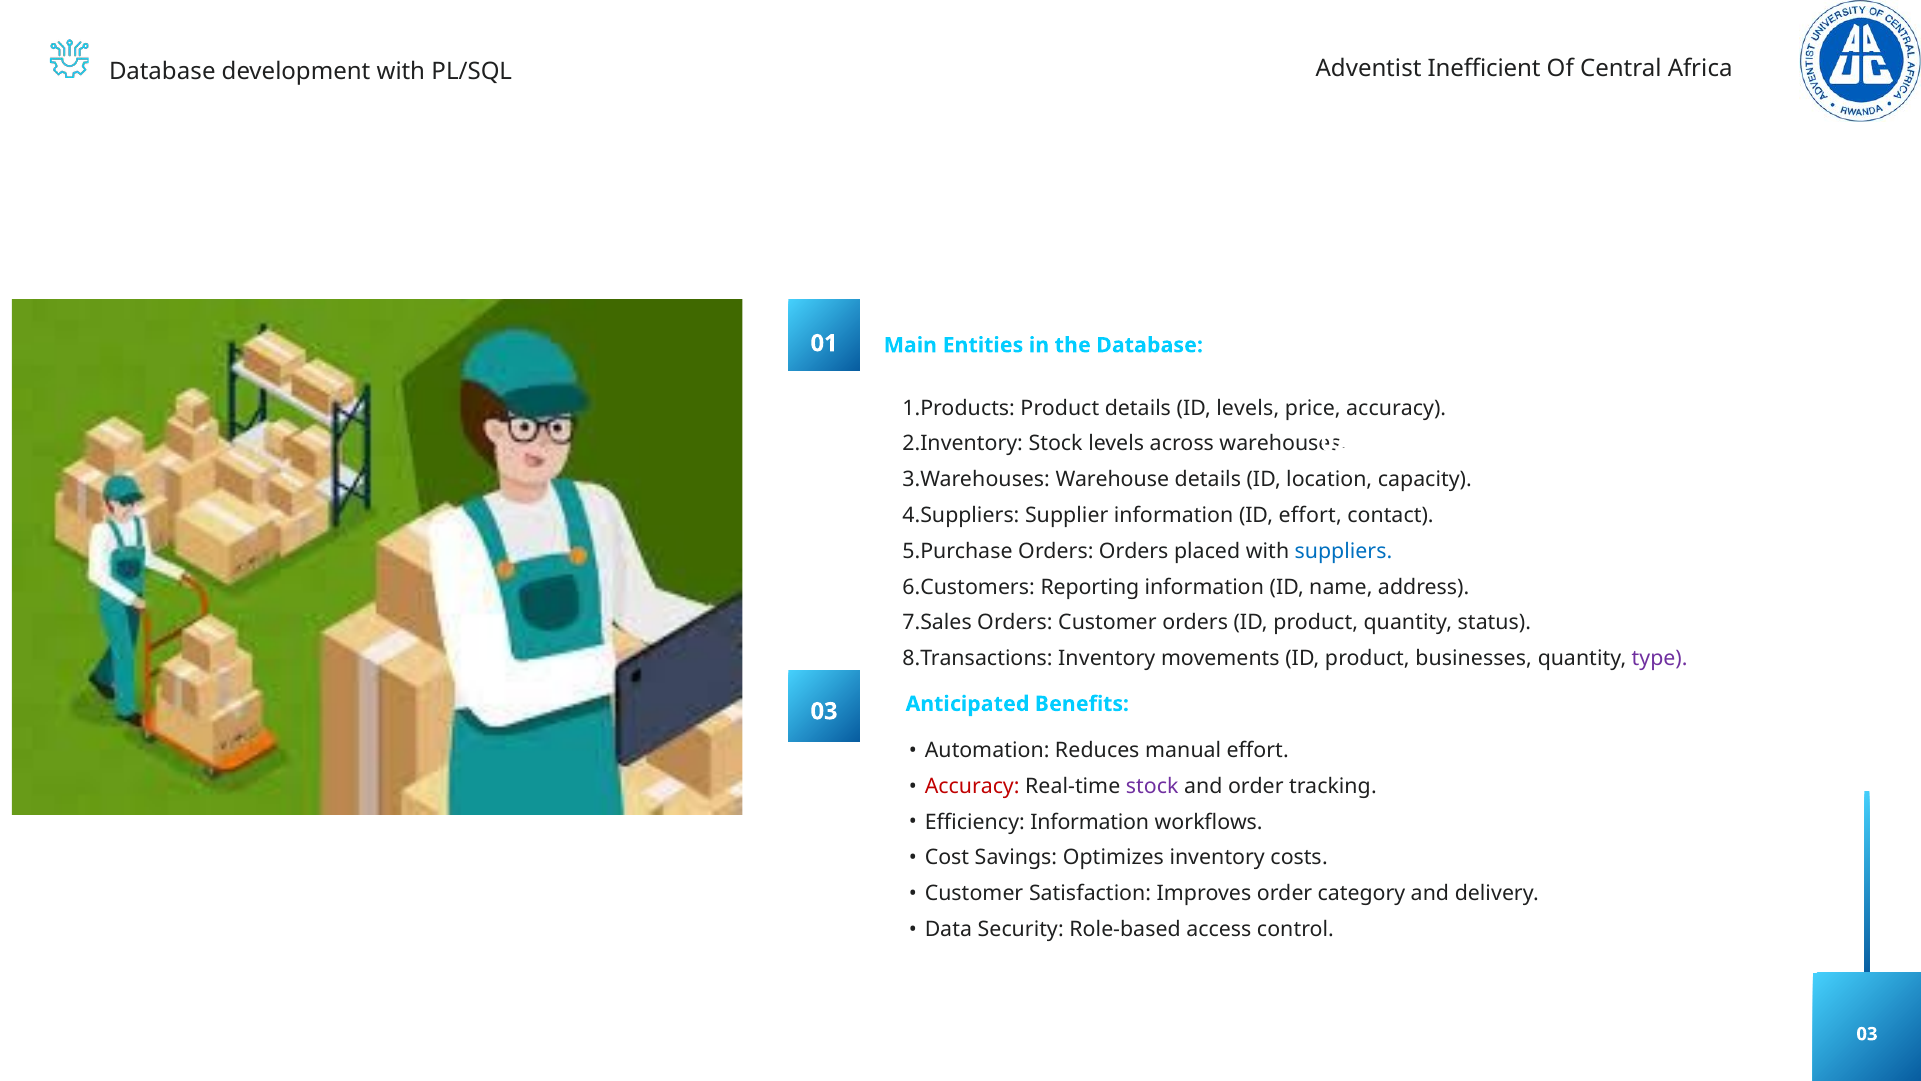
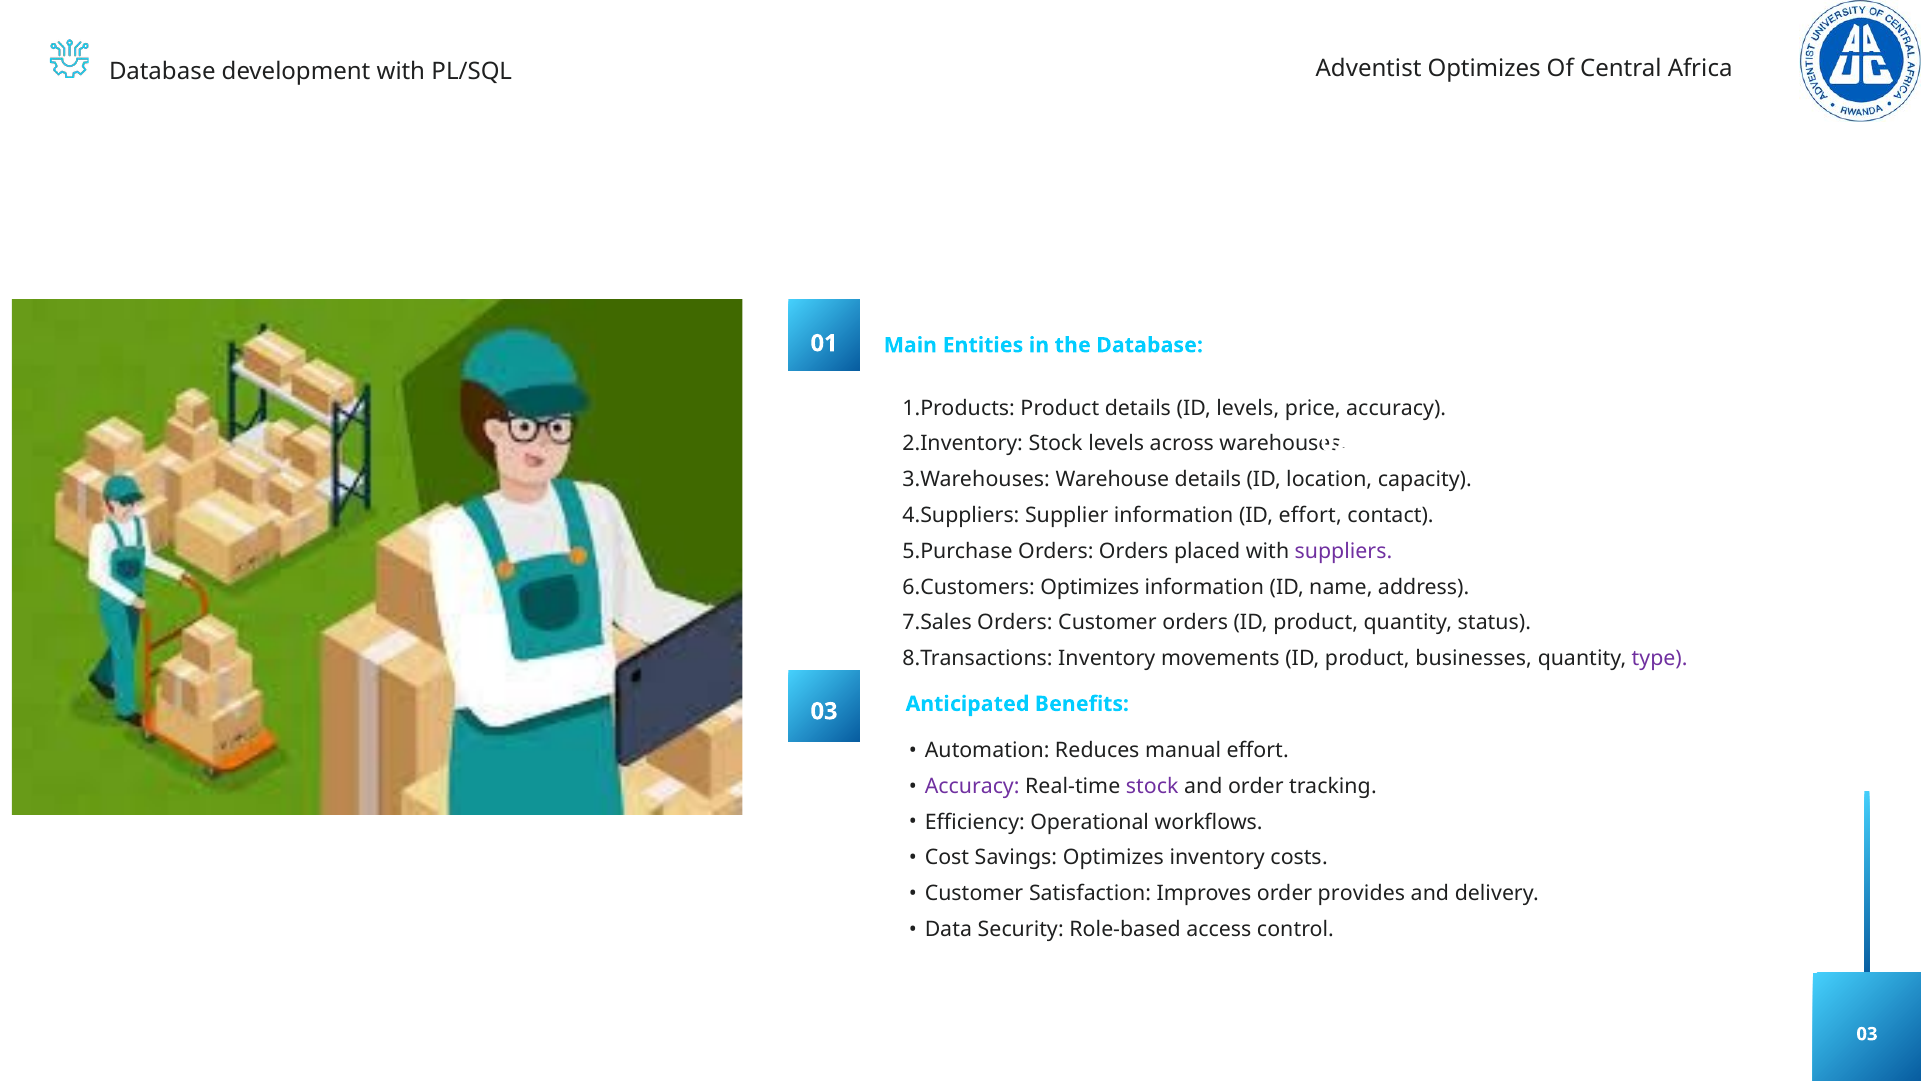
Adventist Inefficient: Inefficient -> Optimizes (1484, 68)
suppliers colour: blue -> purple (1343, 551)
Reporting: Reporting -> Optimizes (1090, 587)
Accuracy colour: red -> purple (972, 786)
Efficiency Information: Information -> Operational (1090, 822)
category: category -> provides (1361, 893)
